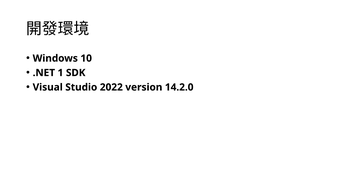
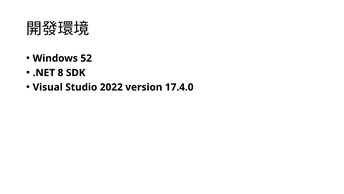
10: 10 -> 52 (86, 58)
1: 1 -> 8 (60, 73)
14.2.0: 14.2.0 -> 17.4.0 (179, 87)
